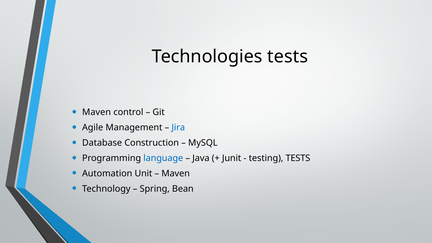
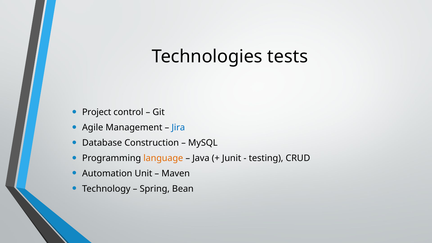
Maven: Maven -> Project (97, 112)
language colour: blue -> orange (163, 158)
testing TESTS: TESTS -> CRUD (298, 158)
